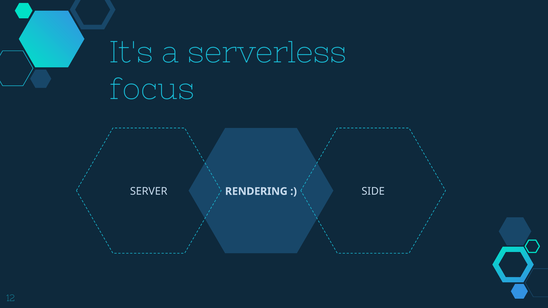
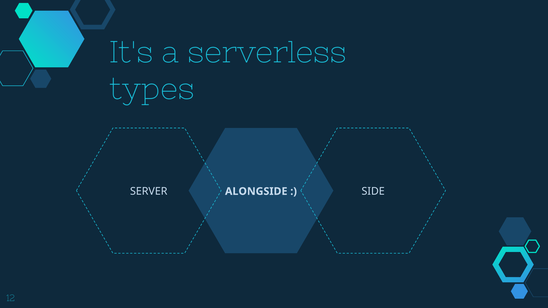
focus: focus -> types (152, 89)
RENDERING: RENDERING -> ALONGSIDE (256, 191)
